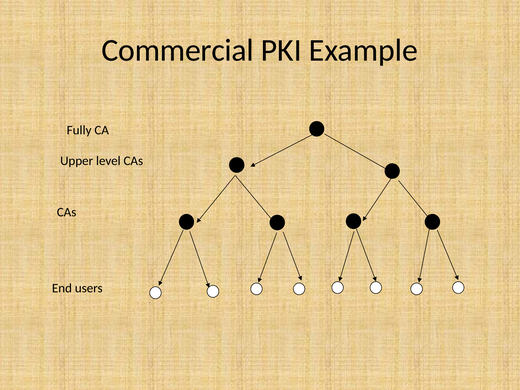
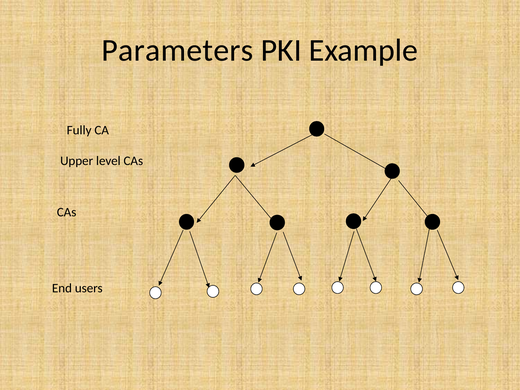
Commercial: Commercial -> Parameters (177, 50)
